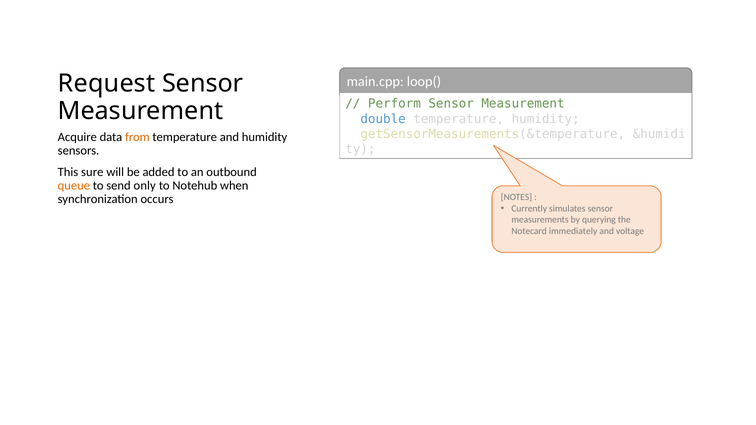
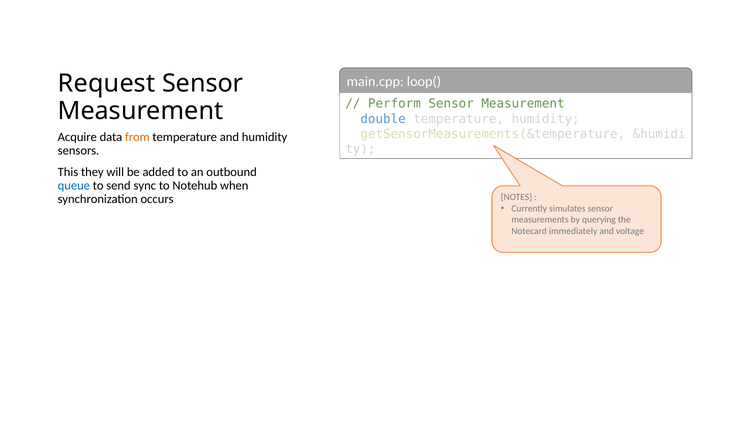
sure: sure -> they (92, 172)
queue colour: orange -> blue (74, 186)
only: only -> sync (145, 186)
